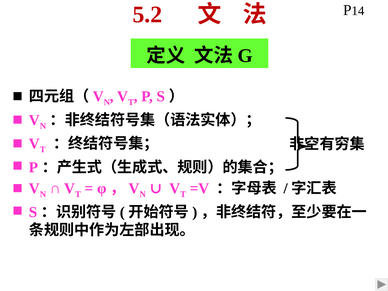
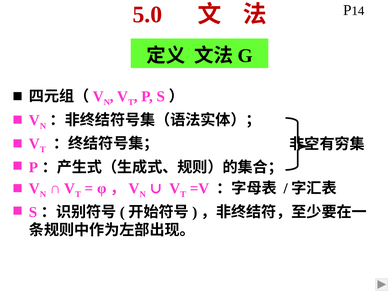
5.2: 5.2 -> 5.0 (147, 15)
